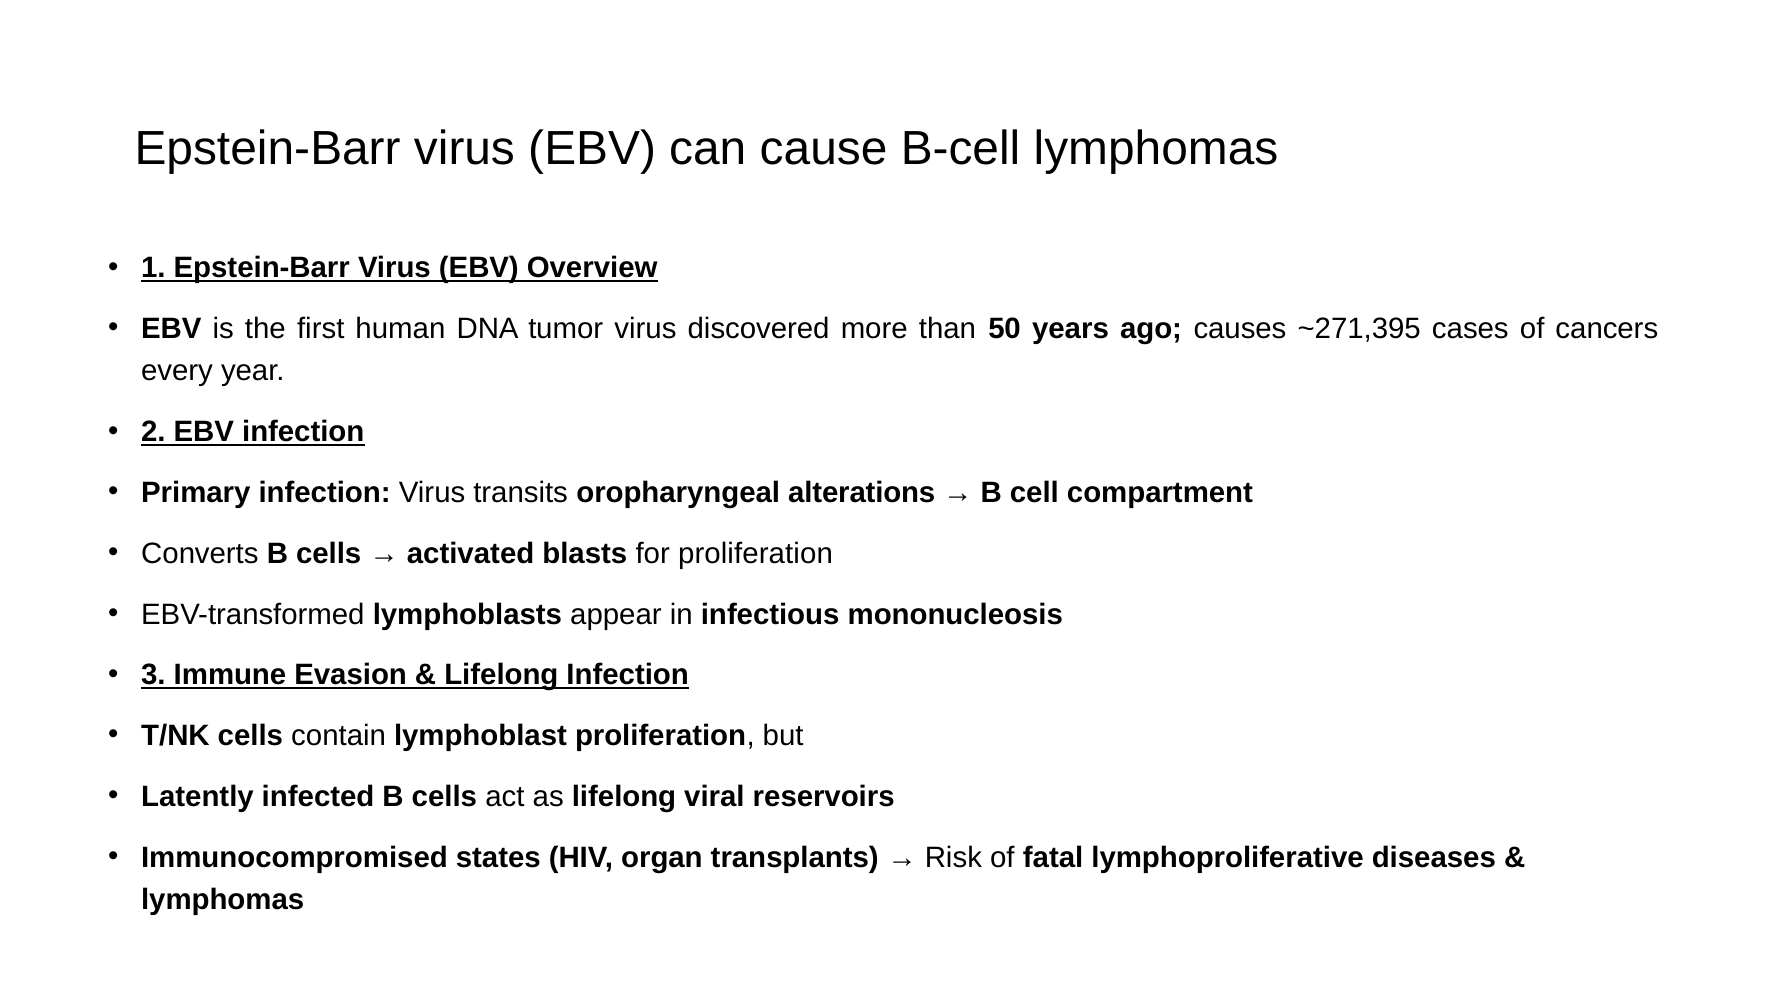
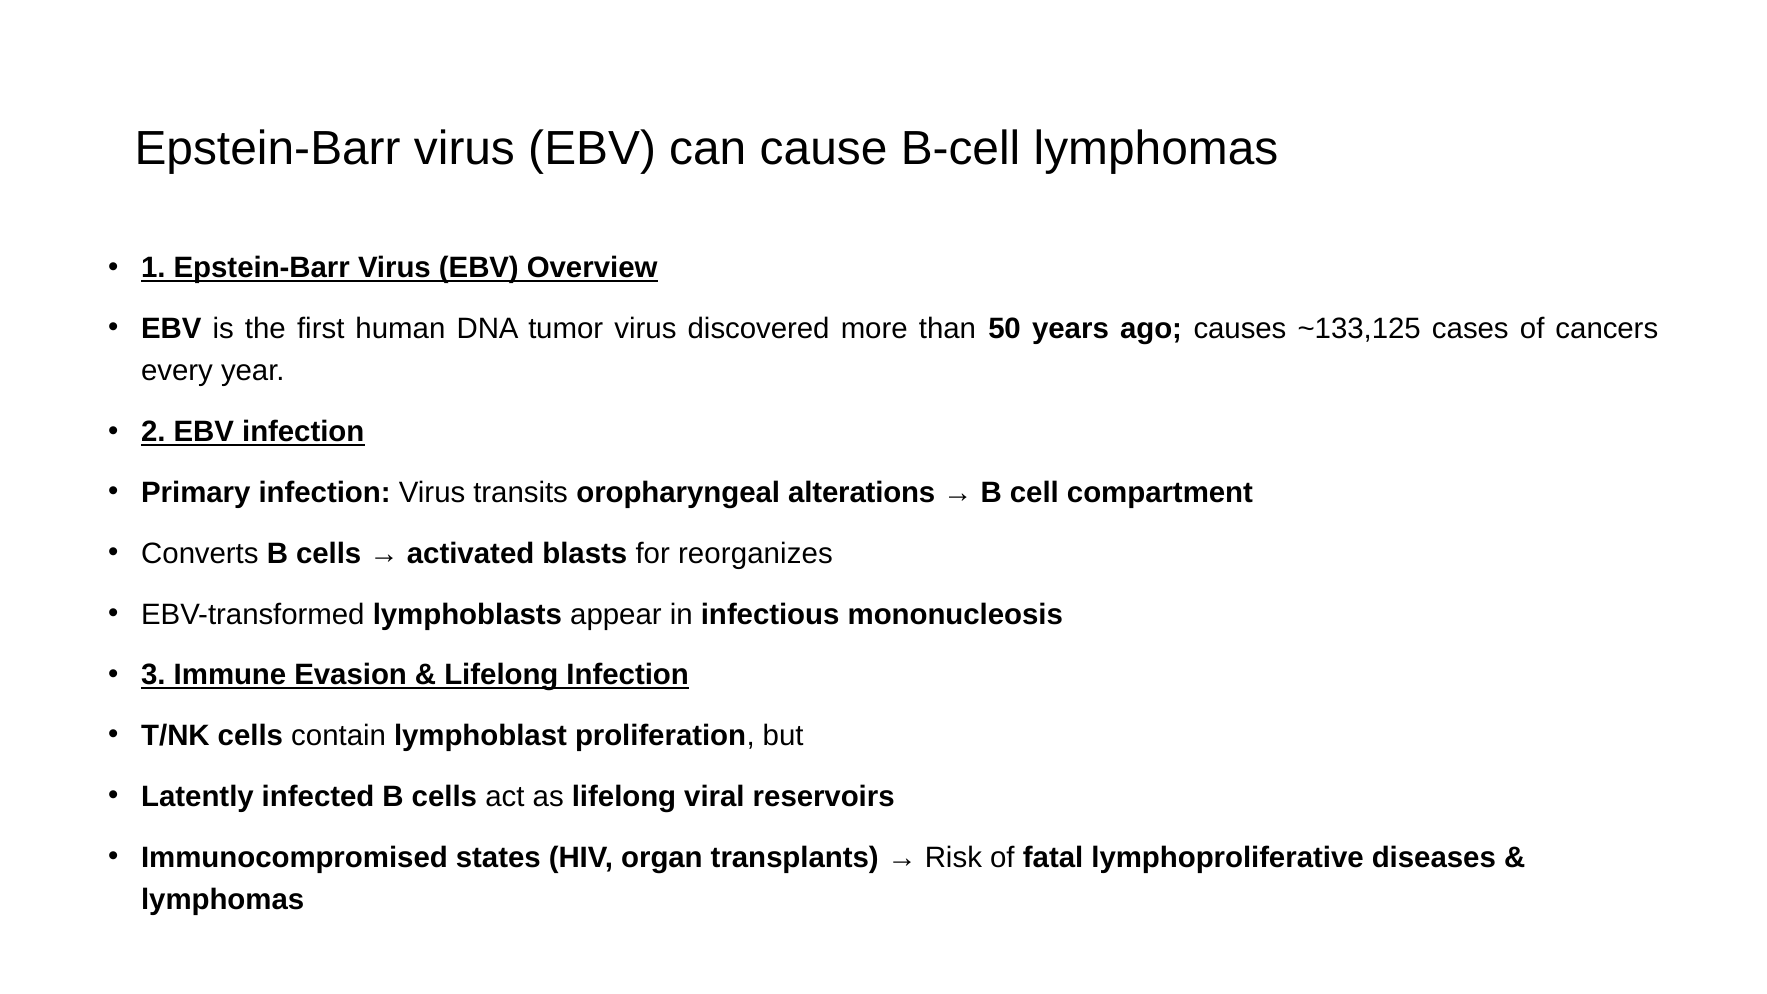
~271,395: ~271,395 -> ~133,125 (1359, 329)
for proliferation: proliferation -> reorganizes (755, 554)
